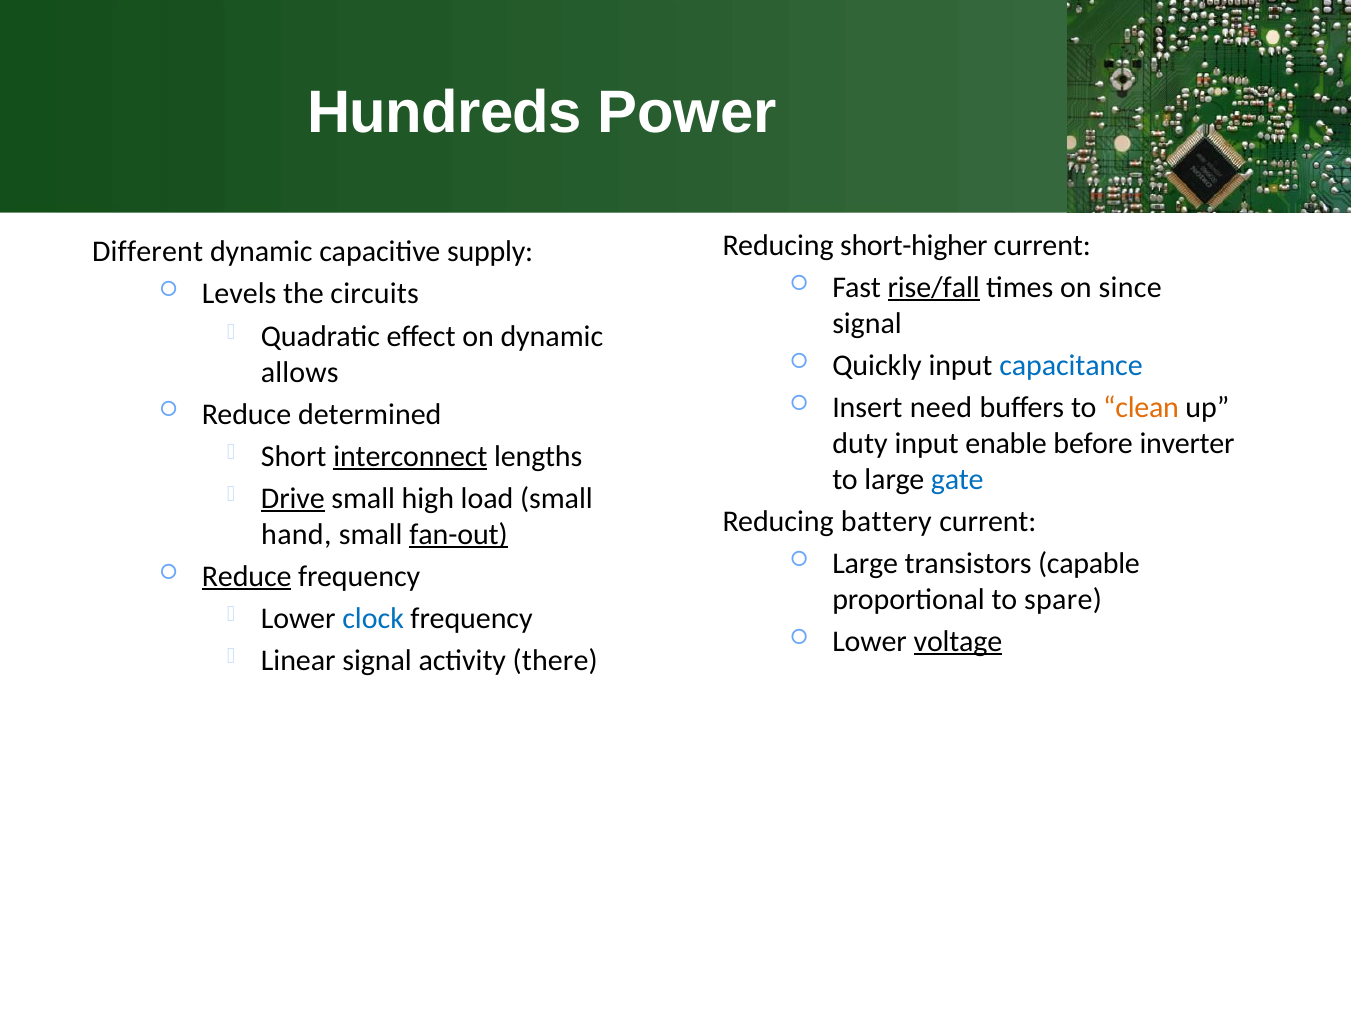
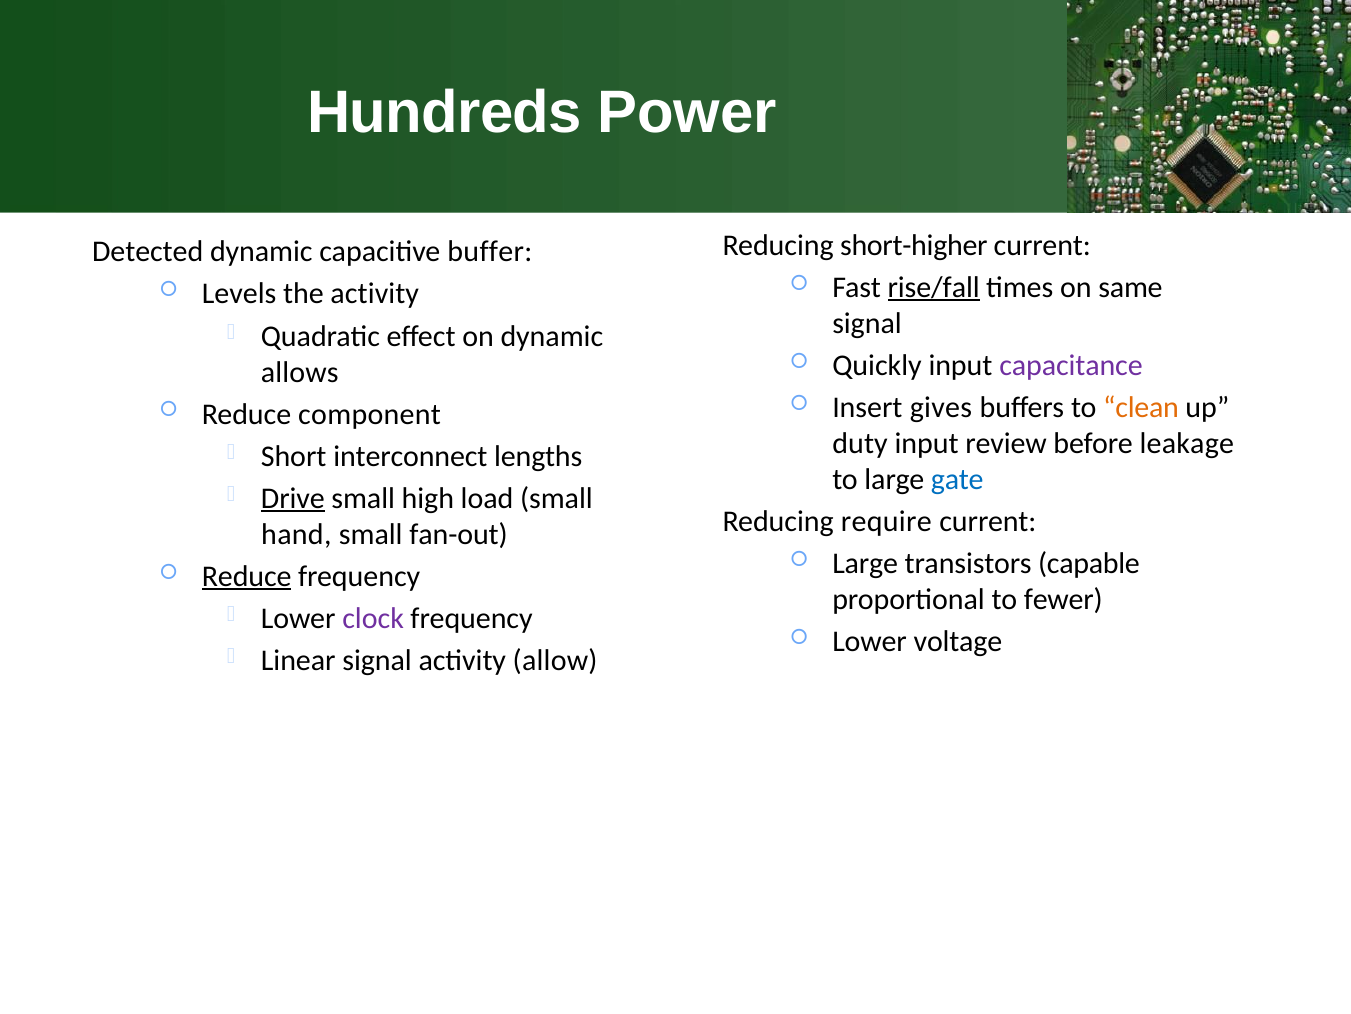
Different: Different -> Detected (148, 252)
supply: supply -> buffer (490, 252)
since: since -> same (1131, 287)
the circuits: circuits -> activity (375, 294)
capacitance colour: blue -> purple (1071, 365)
need: need -> gives (941, 407)
determined: determined -> component (370, 414)
enable: enable -> review (1006, 443)
inverter: inverter -> leakage (1187, 443)
interconnect underline: present -> none (410, 456)
battery: battery -> require (886, 521)
fan-out underline: present -> none (459, 534)
spare: spare -> fewer (1063, 599)
clock colour: blue -> purple (373, 618)
voltage underline: present -> none (958, 641)
there: there -> allow (555, 660)
